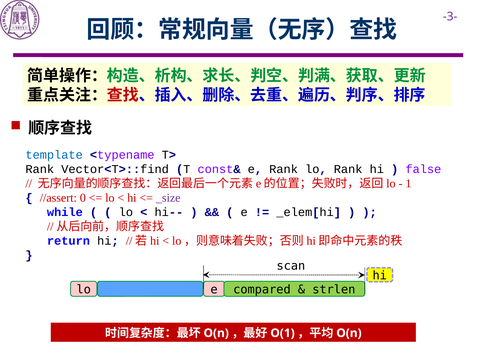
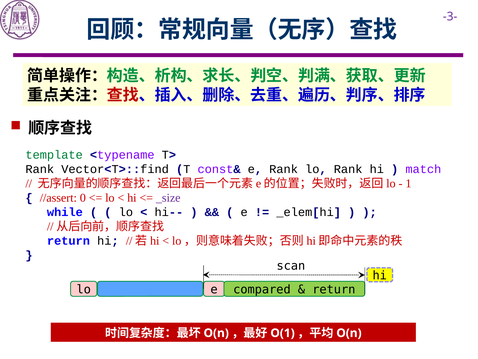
template colour: blue -> green (54, 155)
false: false -> match (423, 169)
strlen: strlen -> return (334, 289)
